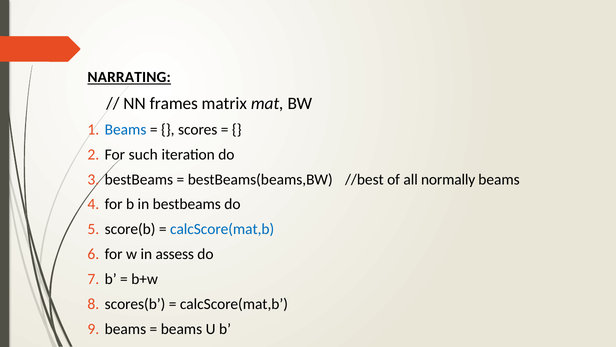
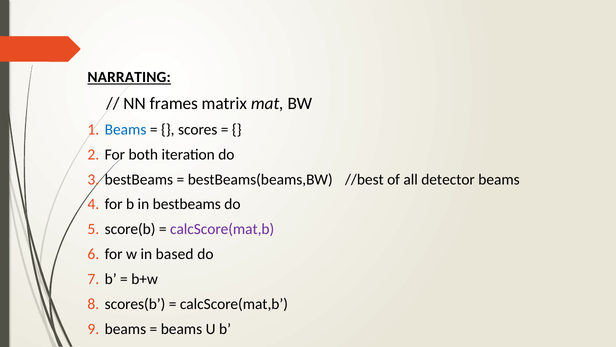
such: such -> both (143, 154)
normally: normally -> detector (448, 179)
calcScore(mat,b colour: blue -> purple (222, 229)
assess: assess -> based (175, 254)
